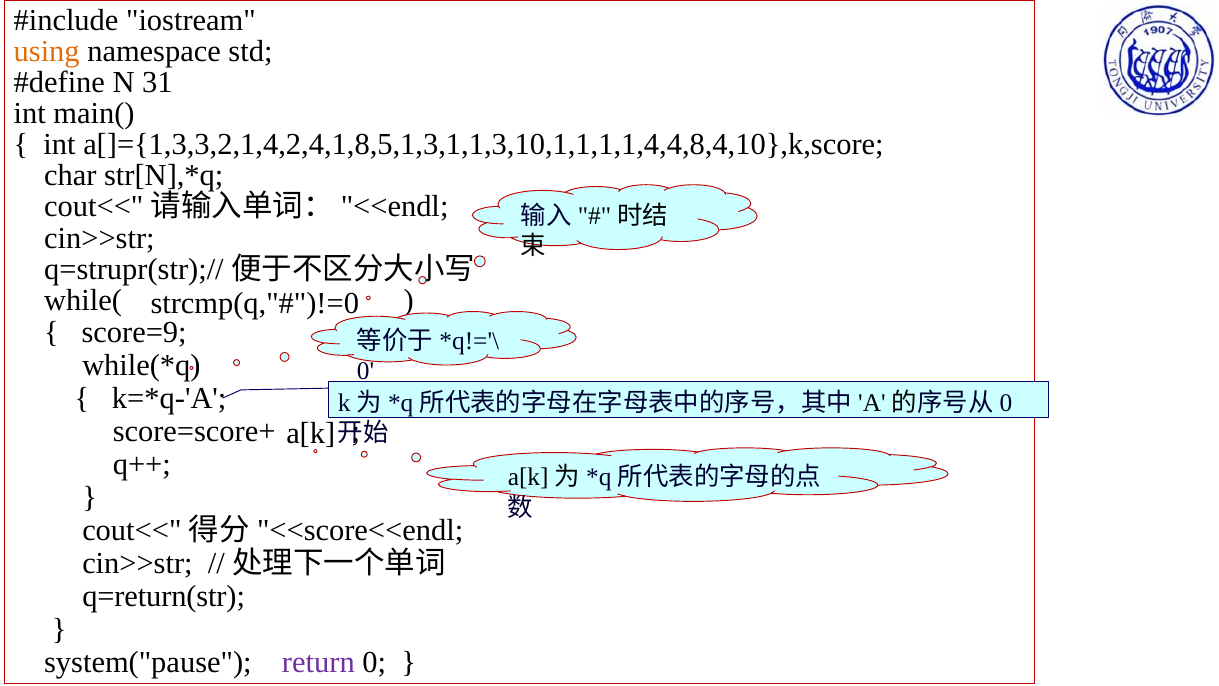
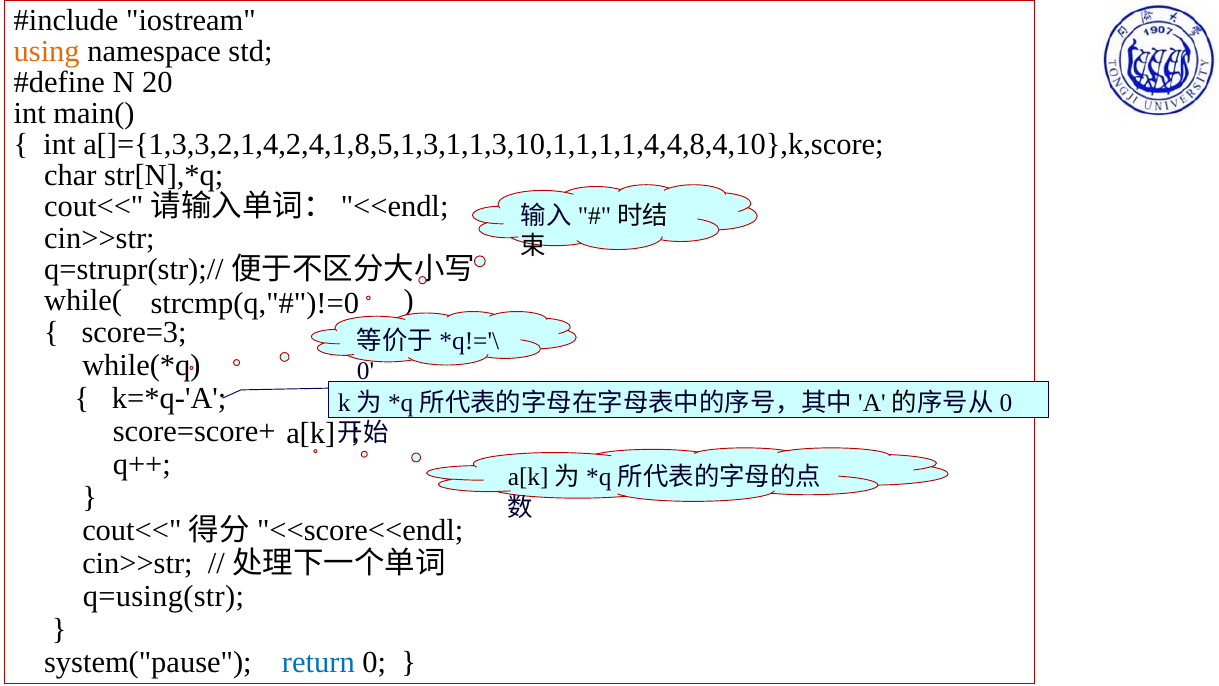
31: 31 -> 20 (157, 82)
score=9: score=9 -> score=3 (134, 333)
q=return(str: q=return(str -> q=using(str (163, 596)
return colour: purple -> blue (318, 662)
